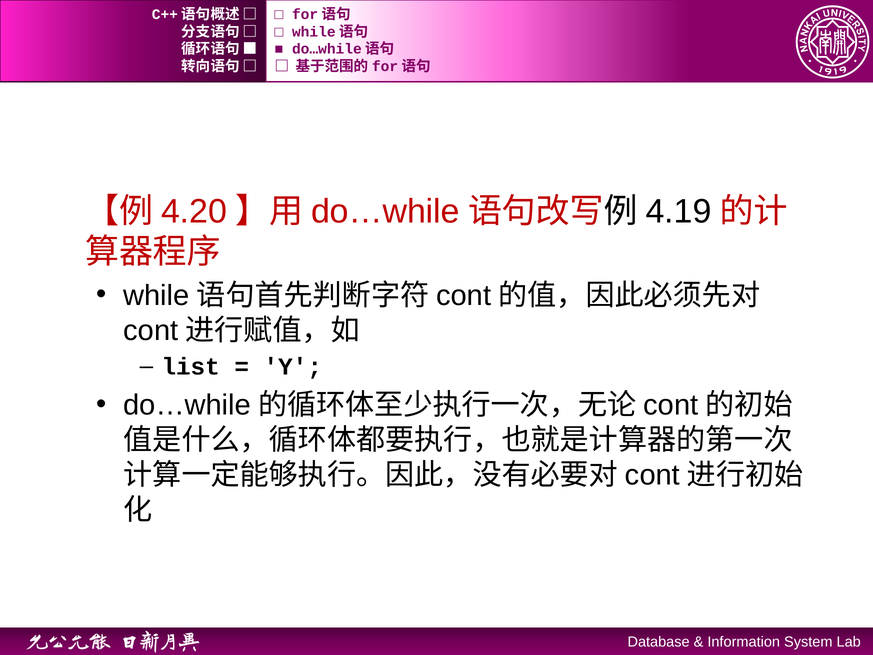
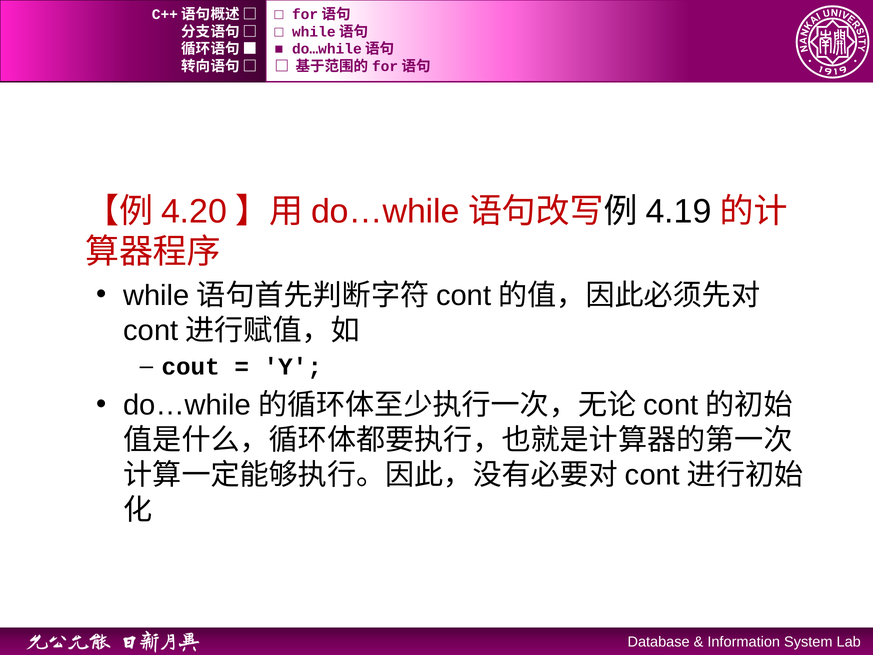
list: list -> cout (191, 367)
